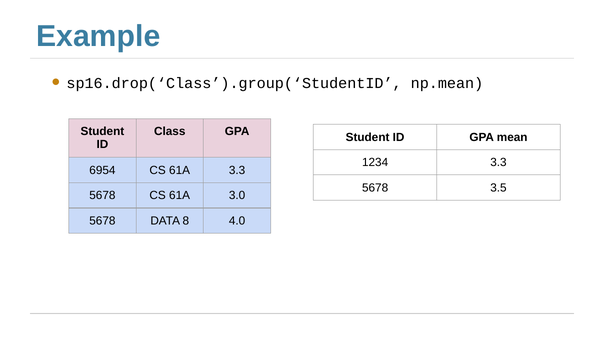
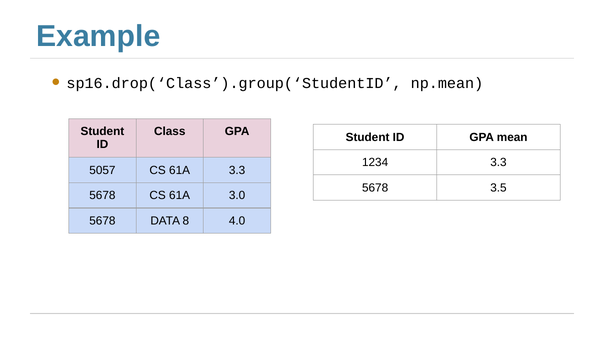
6954: 6954 -> 5057 (102, 170)
